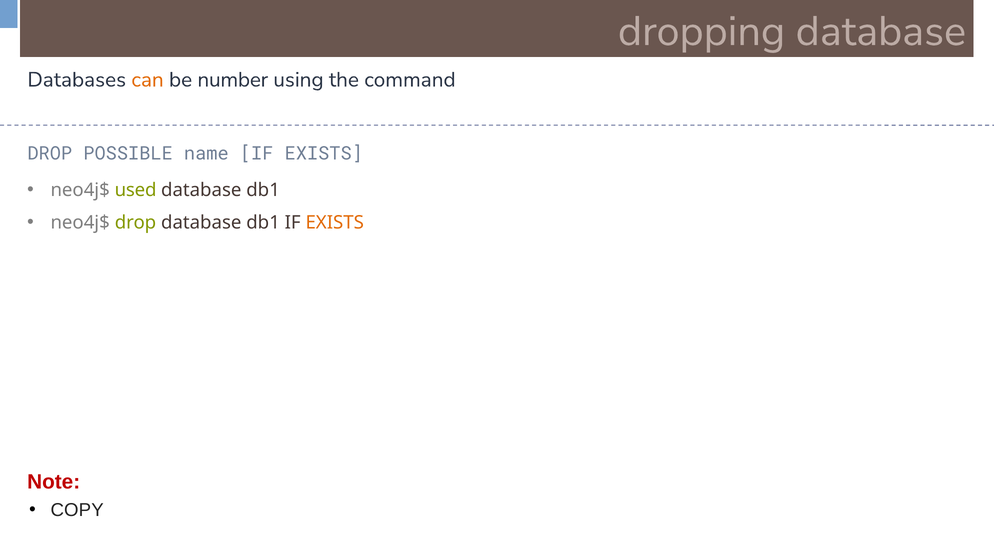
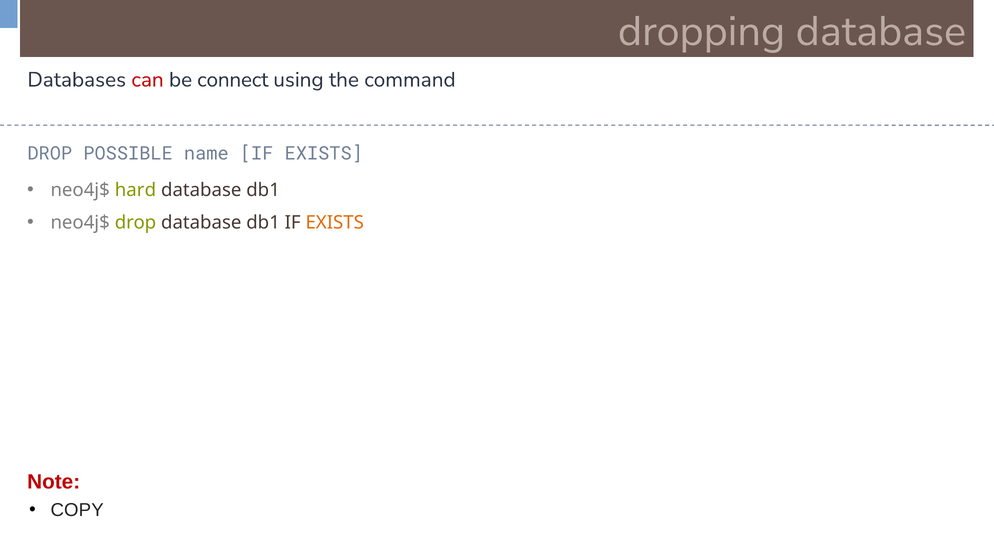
can colour: orange -> red (148, 80)
number: number -> connect (233, 80)
used: used -> hard (135, 190)
